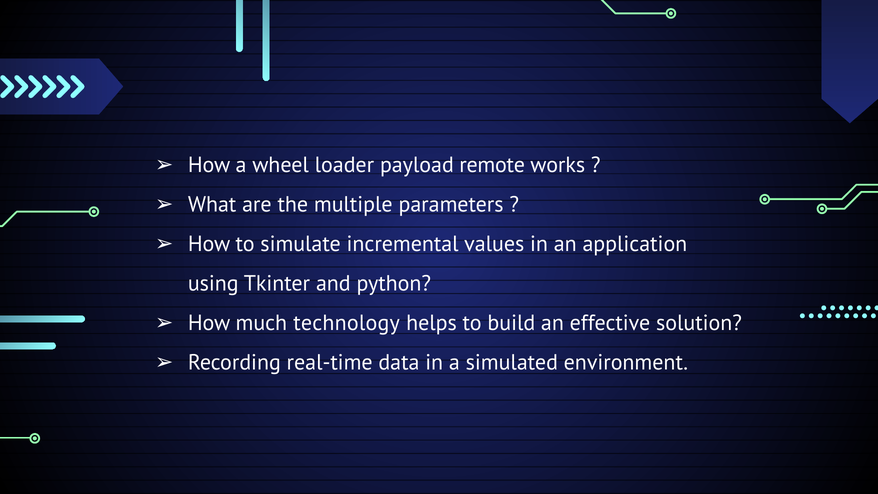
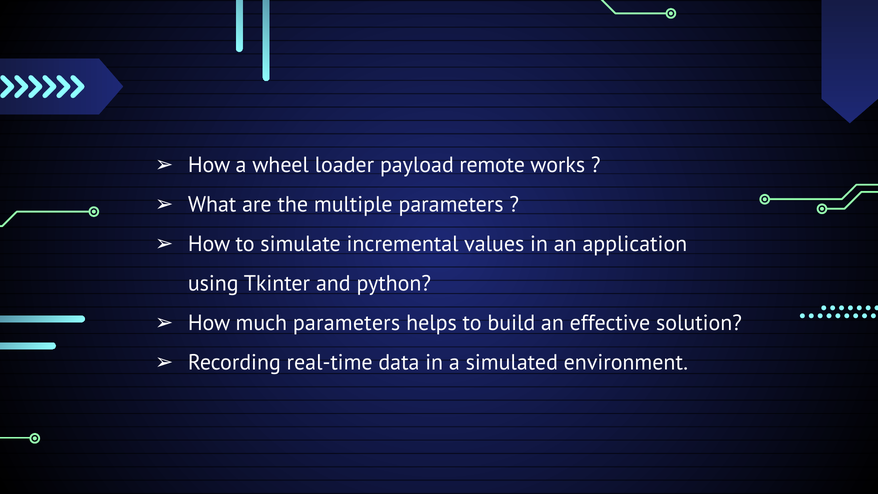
much technology: technology -> parameters (347, 323)
